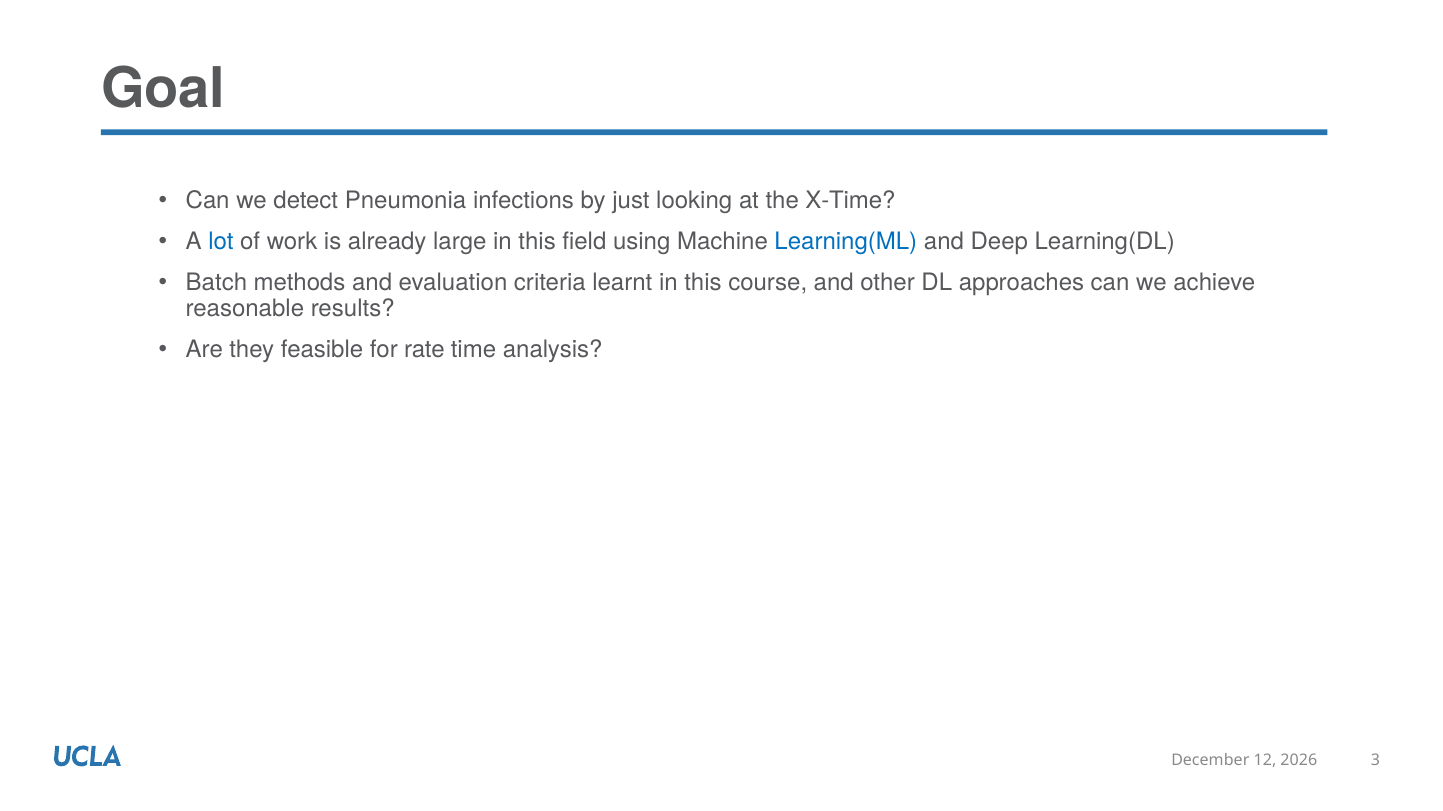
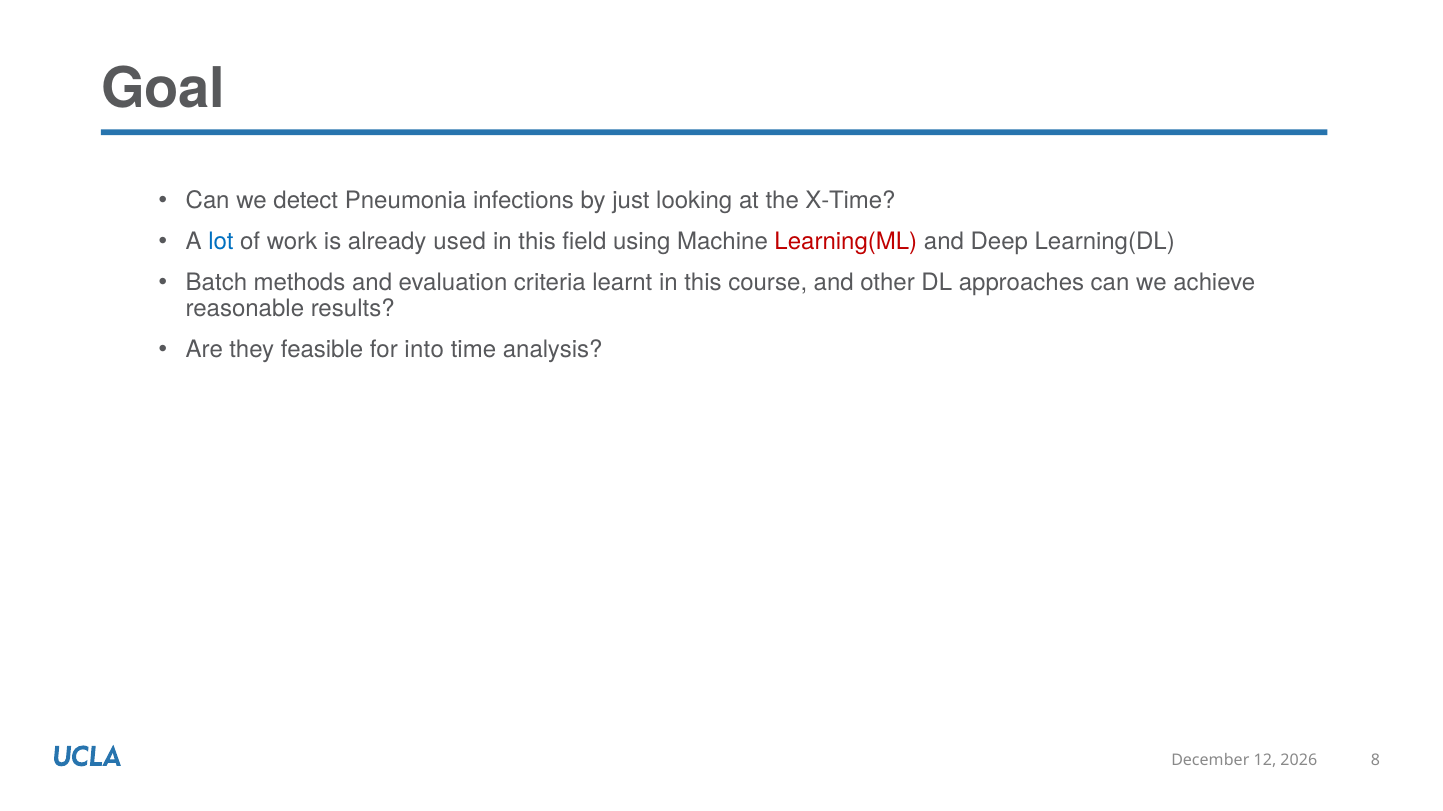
large: large -> used (460, 241)
Learning(ML colour: blue -> red (846, 241)
rate: rate -> into (424, 349)
3: 3 -> 8 (1375, 761)
